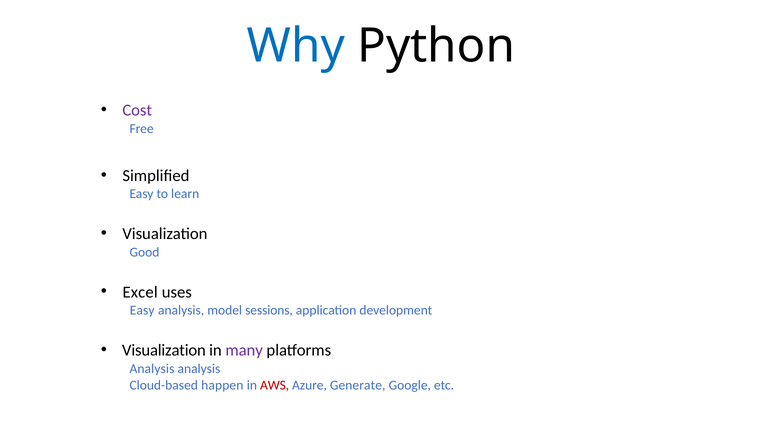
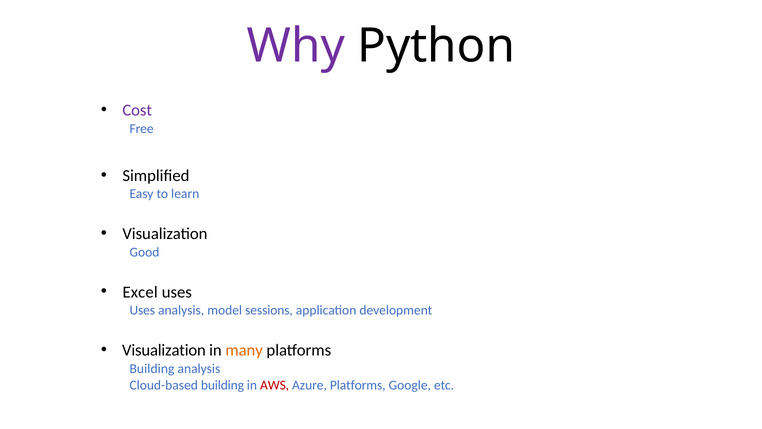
Why colour: blue -> purple (296, 46)
Easy: Easy -> Uses (142, 310)
many colour: purple -> orange (244, 350)
Analysis: Analysis -> Building (152, 368)
Cloud-based happen: happen -> building (222, 385)
Azure Generate: Generate -> Platforms (358, 385)
